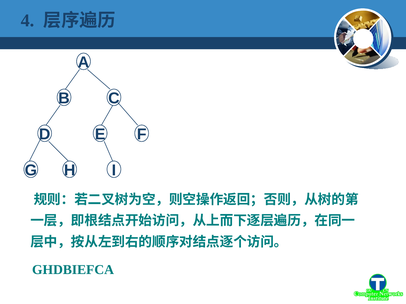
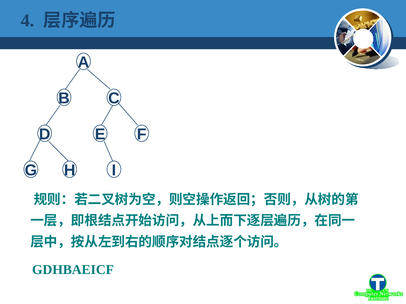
GHDBIEFCA: GHDBIEFCA -> GDHBAEICF (73, 270)
